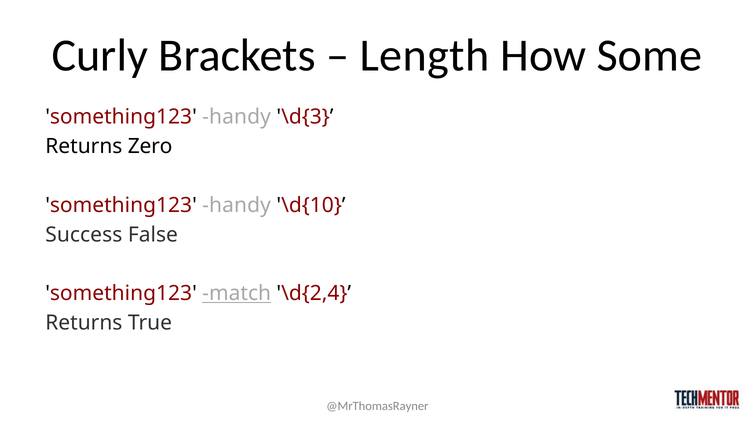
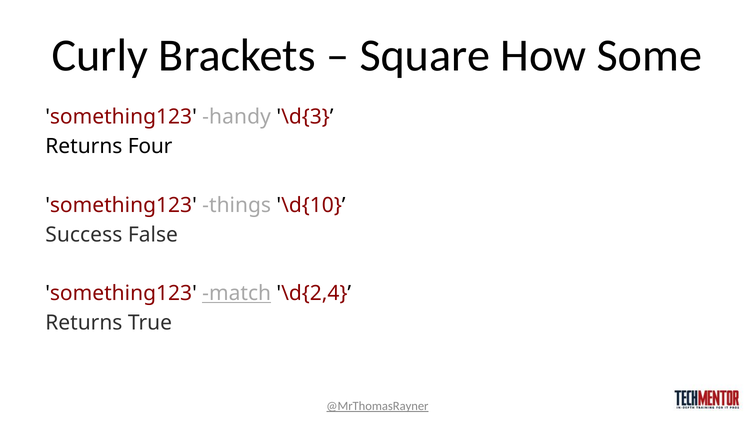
Length: Length -> Square (425, 56)
Zero: Zero -> Four (150, 146)
handy: handy -> things (237, 205)
@MrThomasRayner underline: none -> present (377, 406)
